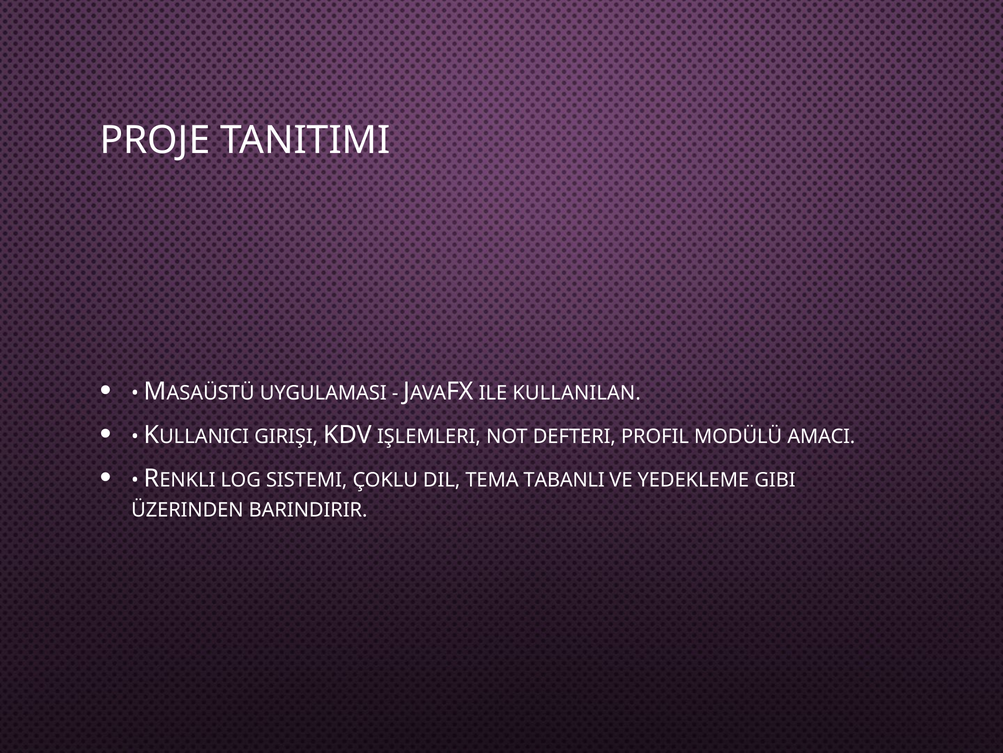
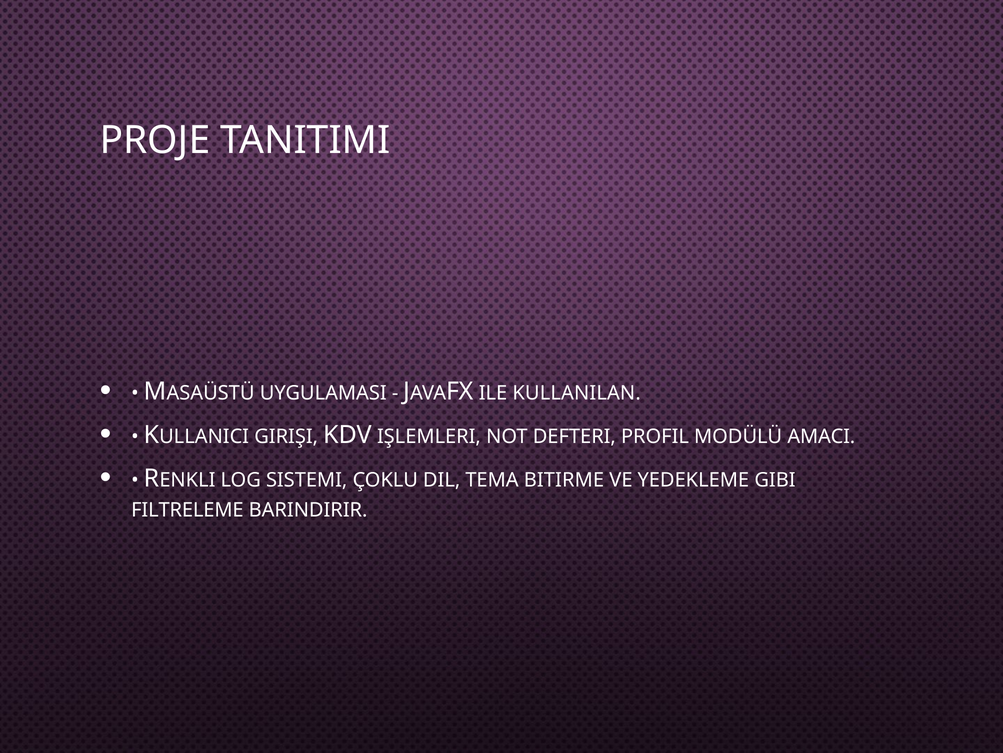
TABANLI: TABANLI -> BITIRME (564, 480)
ÜZERINDEN: ÜZERINDEN -> FILTRELEME (187, 510)
